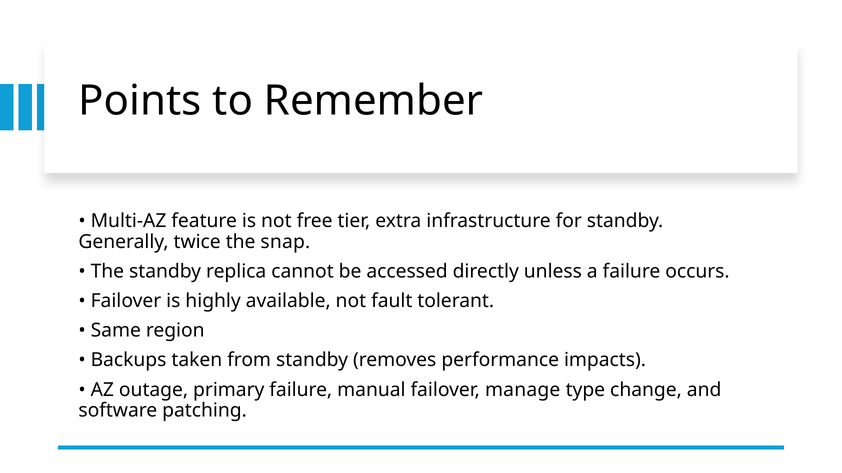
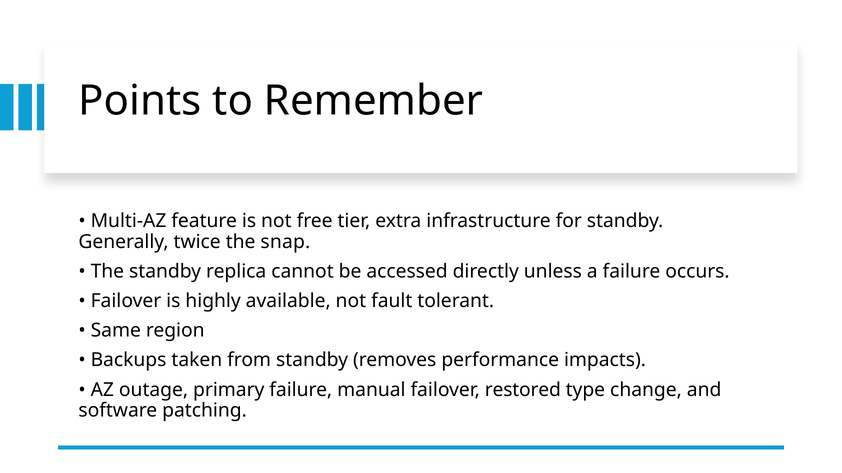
manage: manage -> restored (523, 390)
